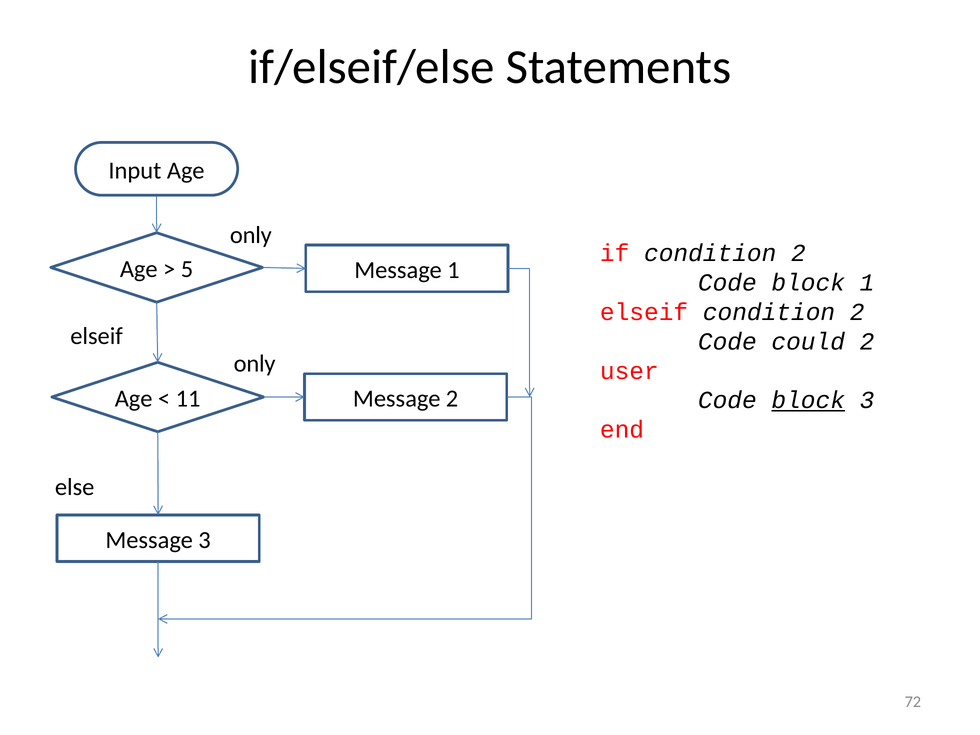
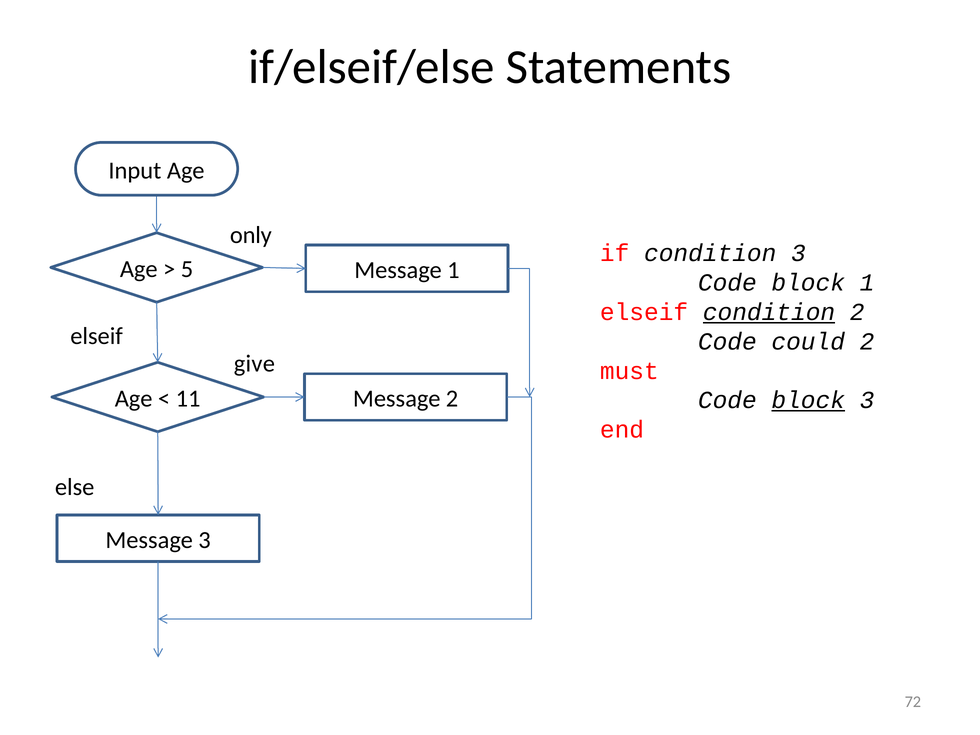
if condition 2: 2 -> 3 (798, 253)
condition underline: none -> present (769, 312)
only: only -> give (254, 364)
user: user -> must (629, 371)
